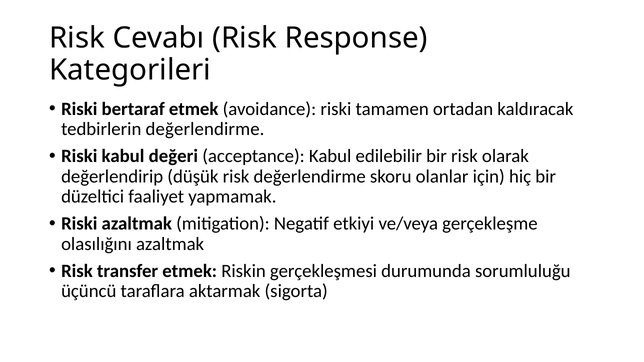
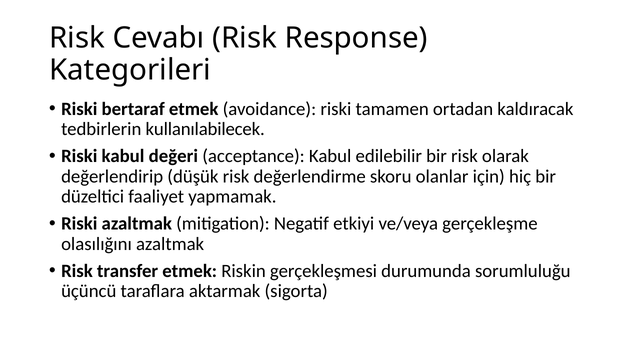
tedbirlerin değerlendirme: değerlendirme -> kullanılabilecek (205, 129)
